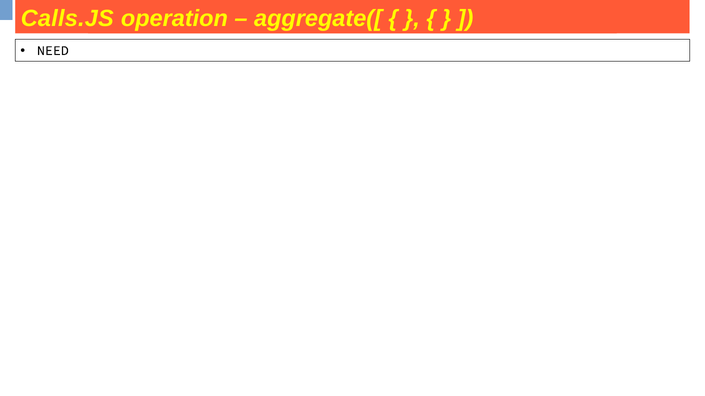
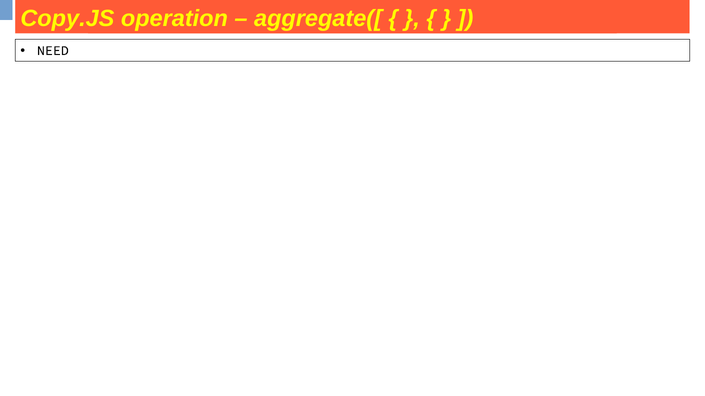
Calls.JS: Calls.JS -> Copy.JS (67, 18)
